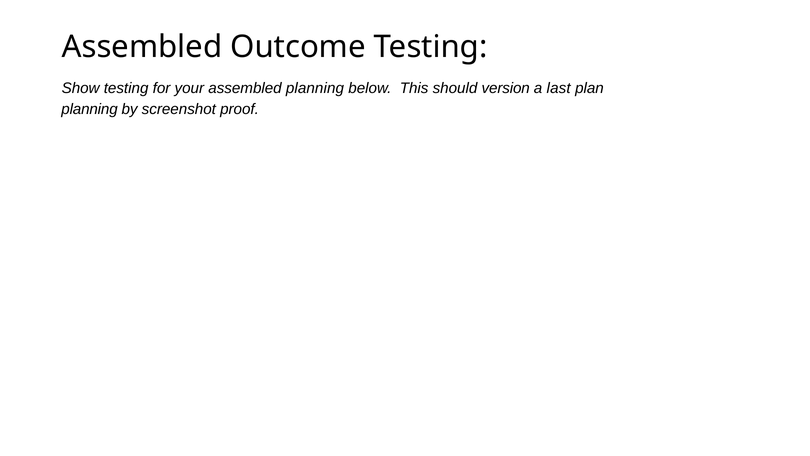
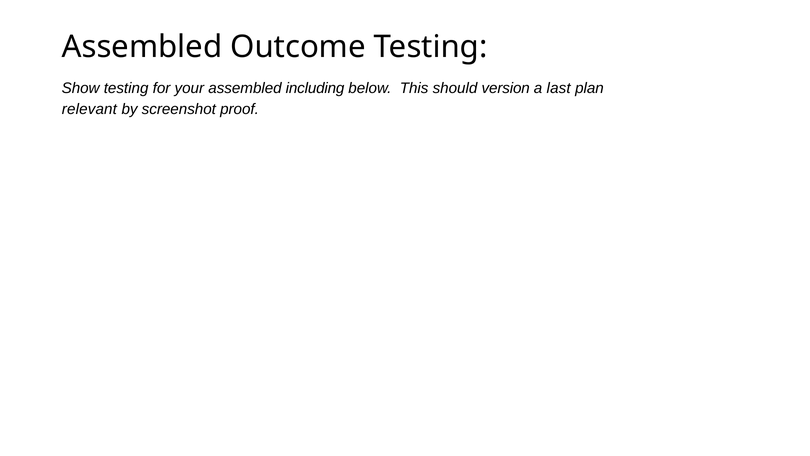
assembled planning: planning -> including (315, 88)
planning: planning -> relevant (89, 109)
